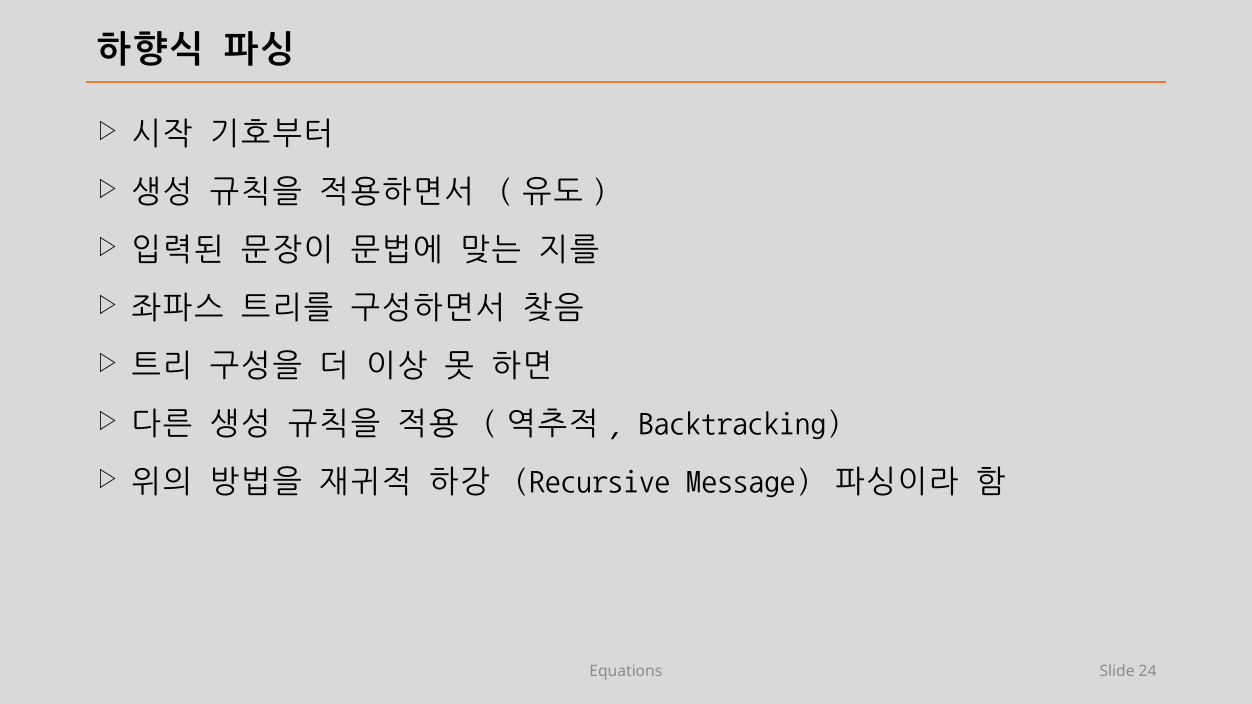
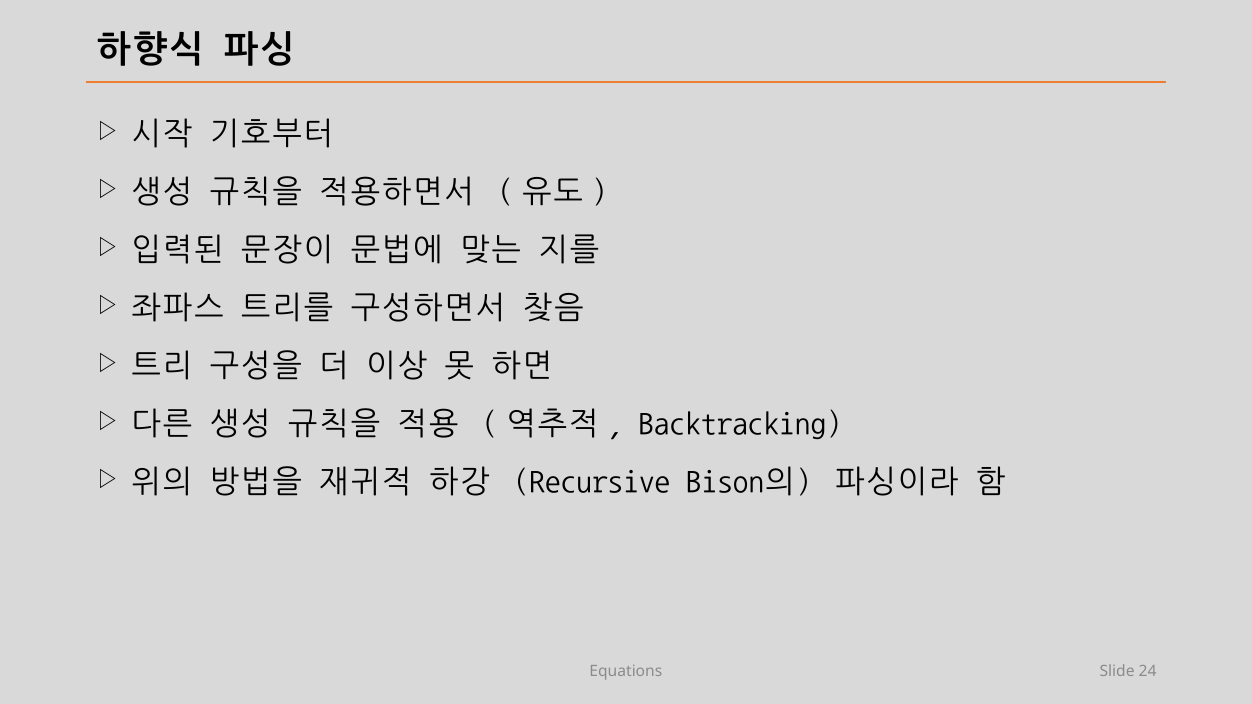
Message: Message -> Bison의 (749, 482)
